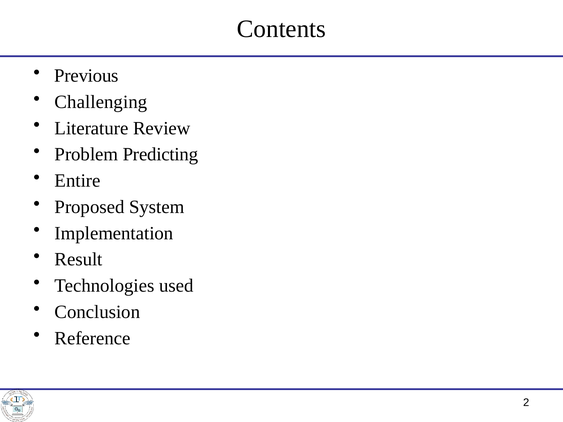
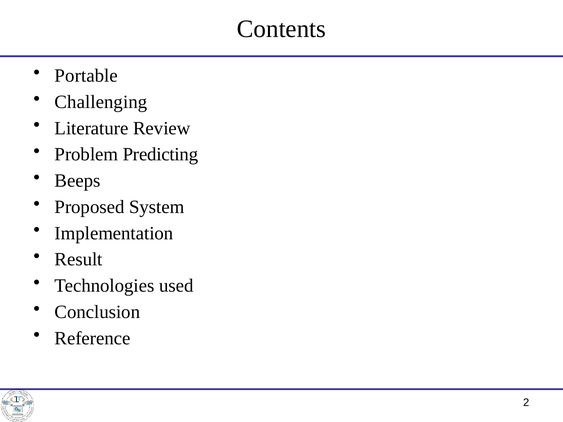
Previous: Previous -> Portable (86, 76)
Entire: Entire -> Beeps (78, 181)
